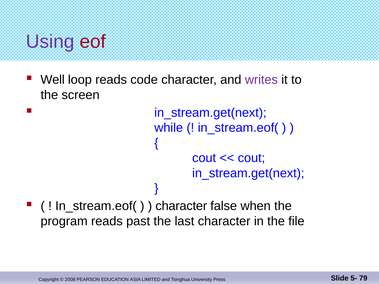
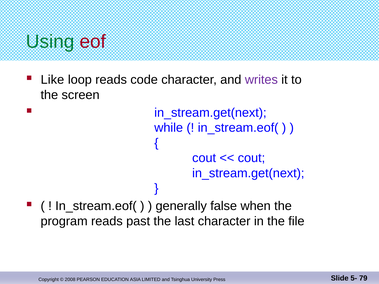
Using colour: purple -> green (50, 42)
Well: Well -> Like (52, 80)
character: character -> generally (181, 206)
